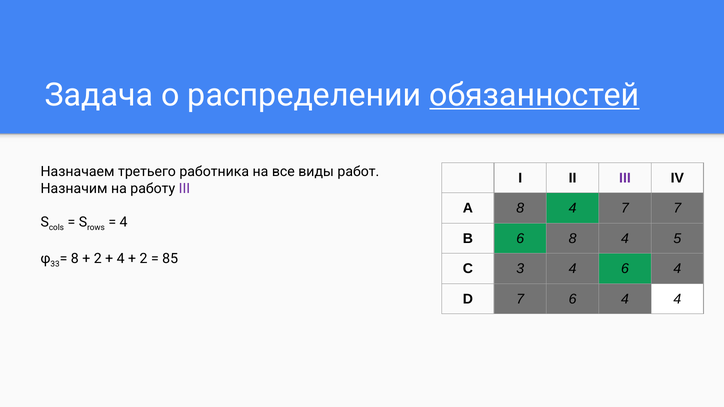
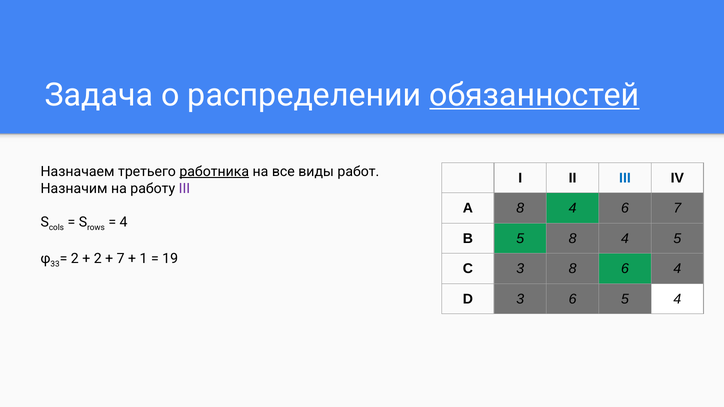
работника underline: none -> present (214, 172)
III colour: purple -> blue (625, 178)
4 7: 7 -> 6 (625, 208)
B 6: 6 -> 5 (520, 239)
8: 8 -> 2 (75, 259)
4: 4 -> 7 (121, 259)
2: 2 -> 1 (144, 259)
85: 85 -> 19 (170, 259)
3 4: 4 -> 8 (573, 269)
D 7: 7 -> 3 (520, 299)
4: 4 -> 5 (625, 299)
